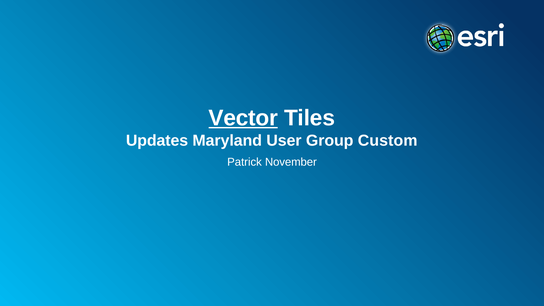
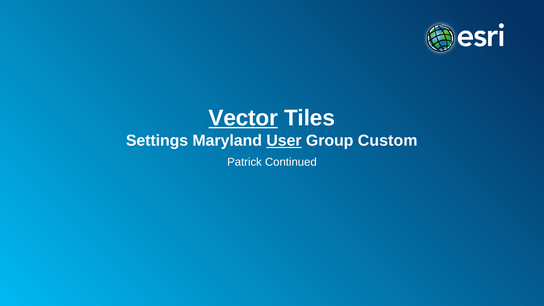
Updates: Updates -> Settings (157, 141)
User underline: none -> present (284, 141)
November: November -> Continued (291, 162)
